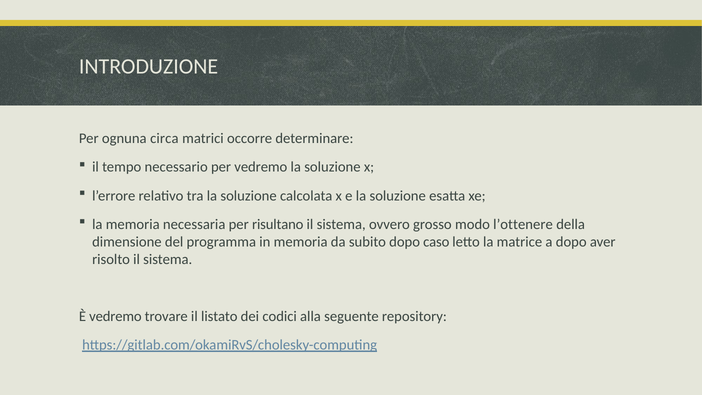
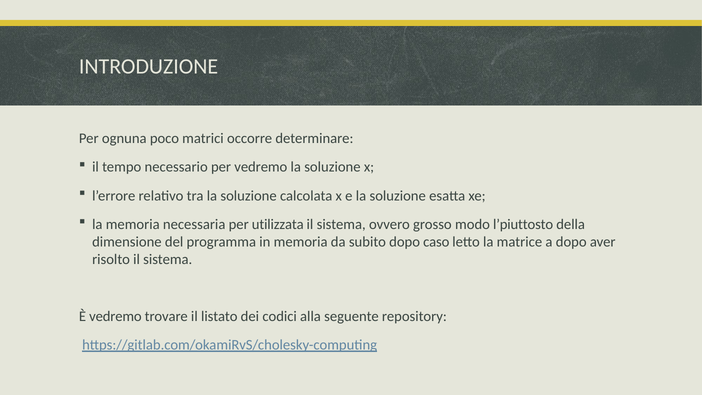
circa: circa -> poco (164, 139)
risultano: risultano -> utilizzata (278, 224)
l’ottenere: l’ottenere -> l’piuttosto (523, 224)
